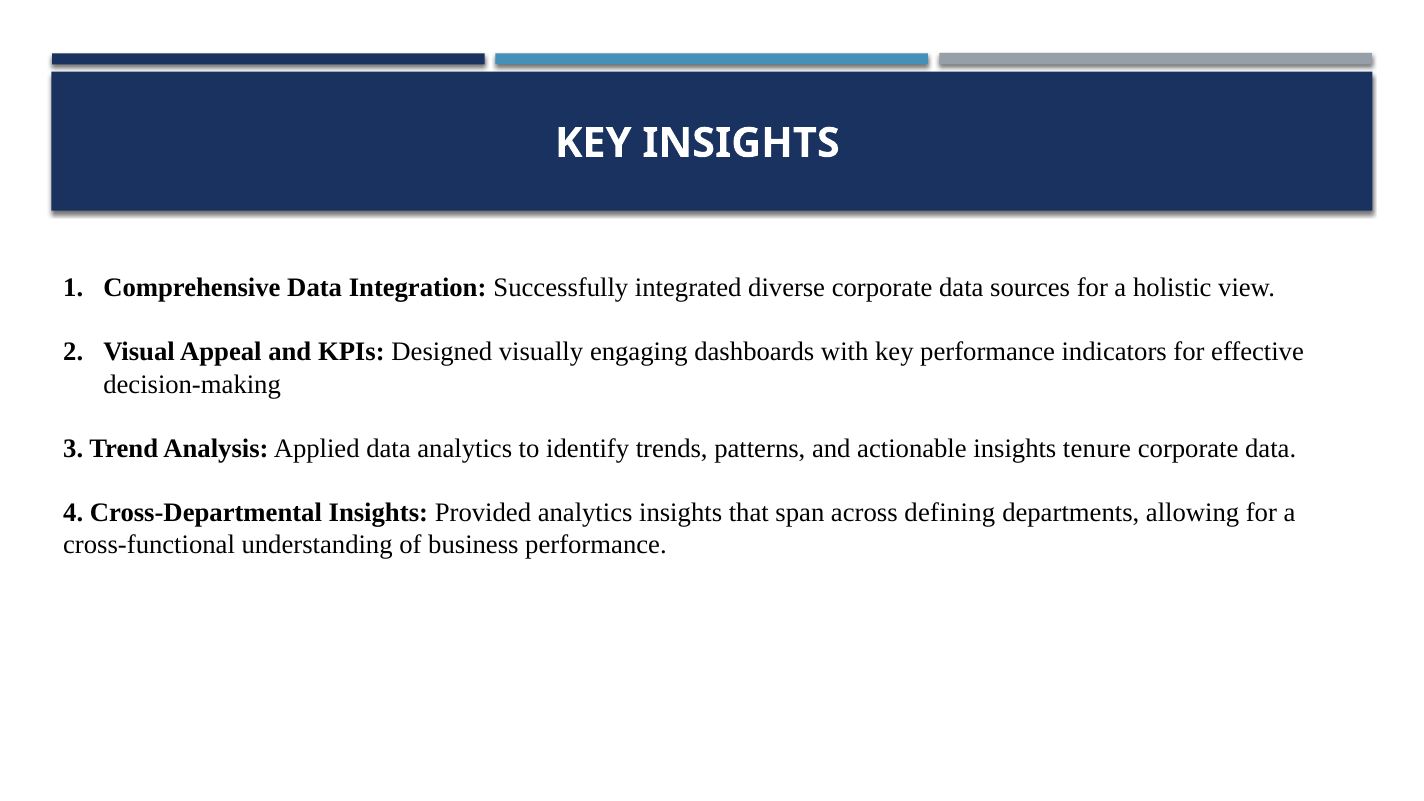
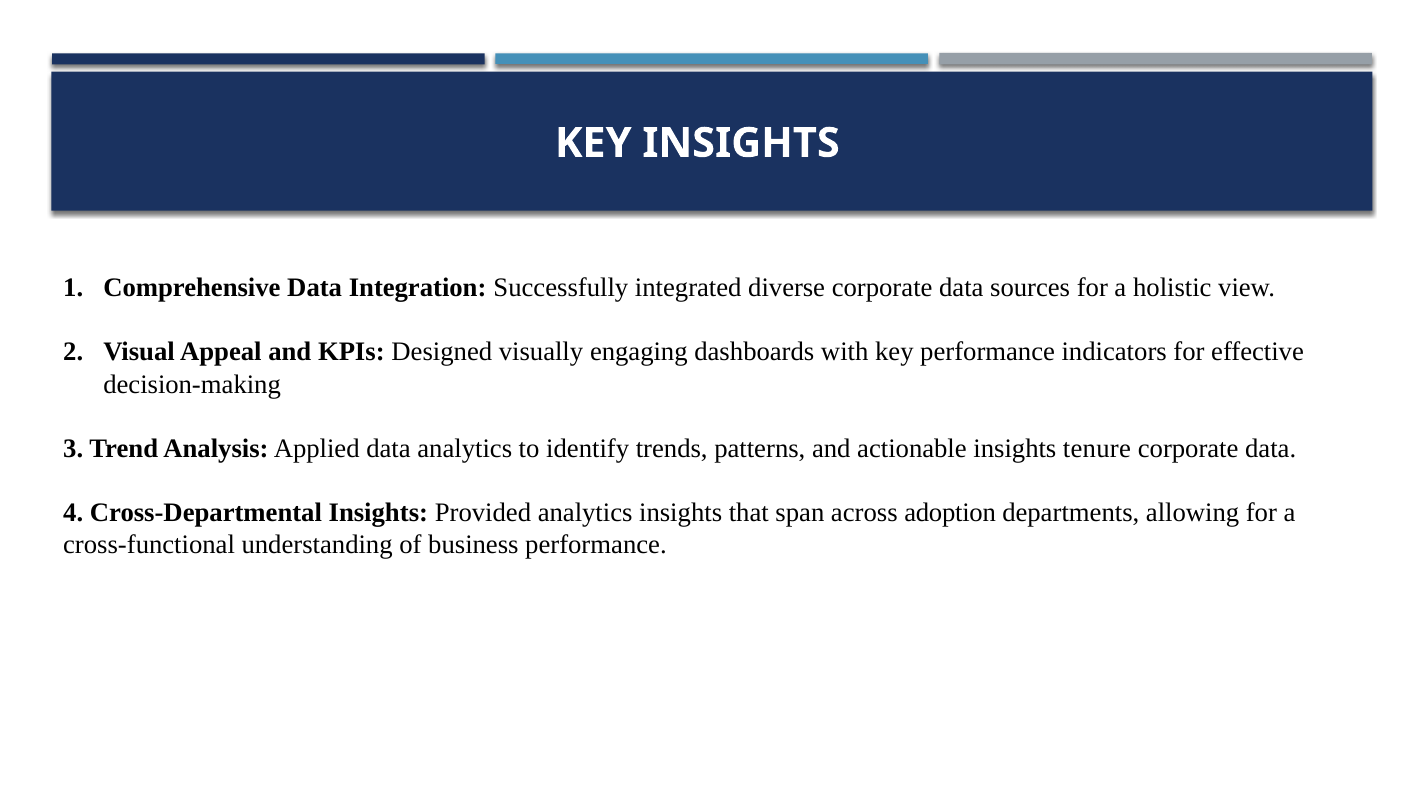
defining: defining -> adoption (950, 512)
